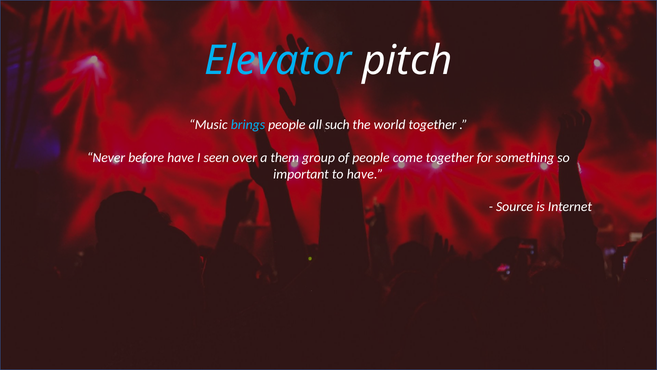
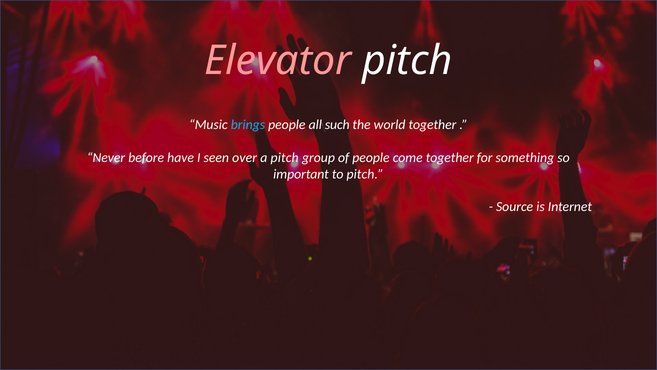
Elevator colour: light blue -> pink (278, 60)
a them: them -> pitch (285, 157)
to have: have -> pitch (365, 174)
